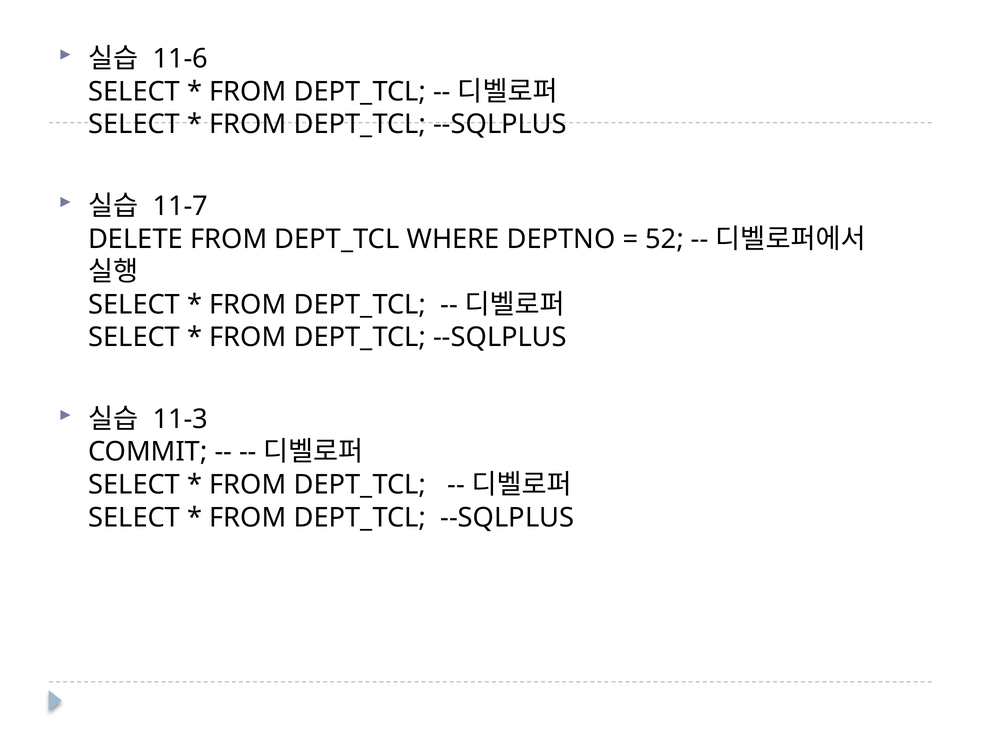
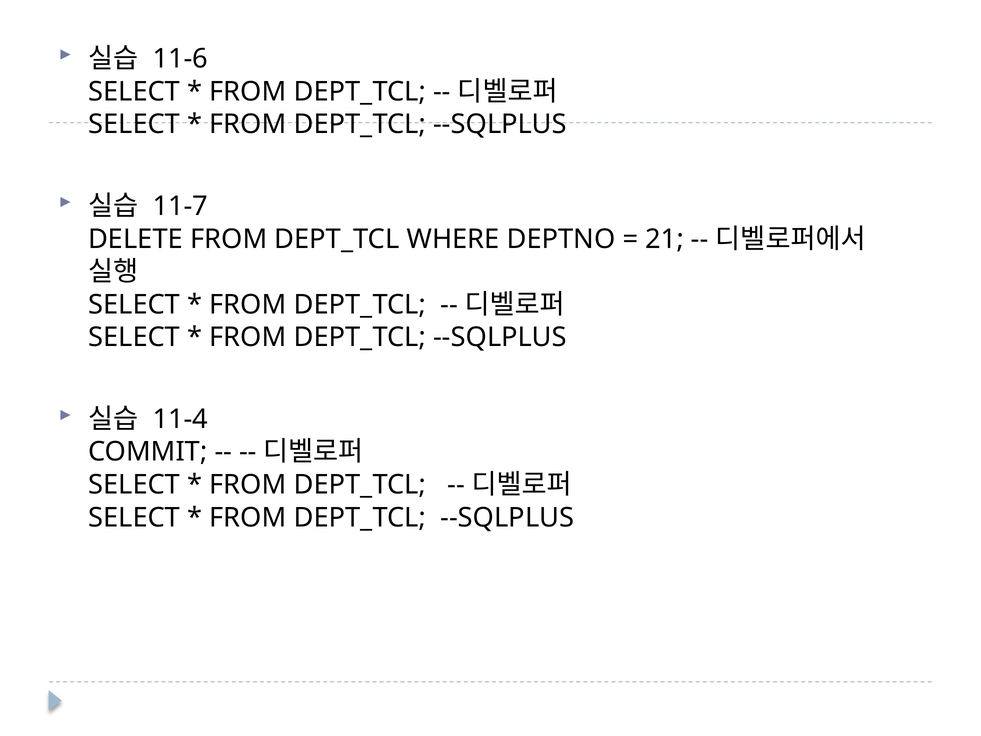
52: 52 -> 21 (665, 239)
11-3: 11-3 -> 11-4 (180, 419)
